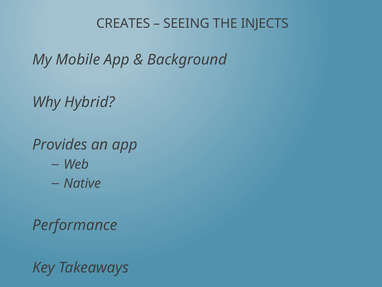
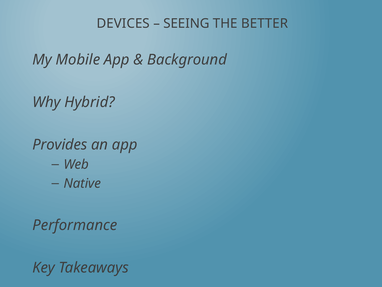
CREATES: CREATES -> DEVICES (123, 24)
INJECTS: INJECTS -> BETTER (265, 24)
